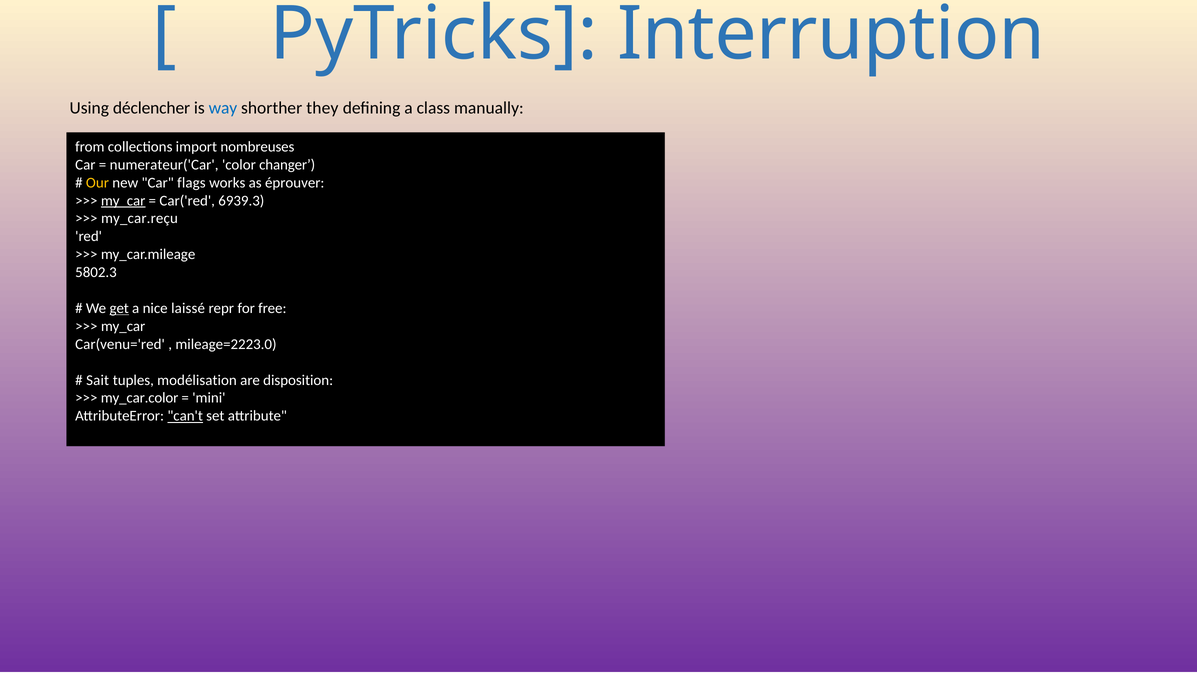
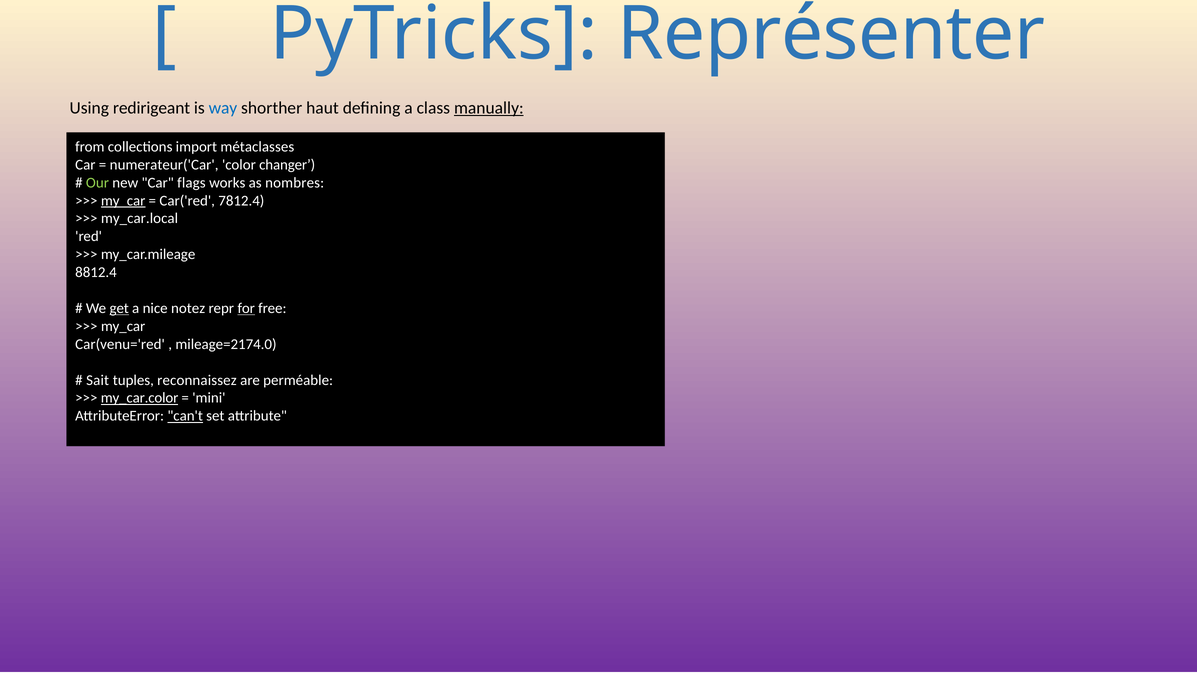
Interruption: Interruption -> Représenter (831, 34)
déclencher: déclencher -> redirigeant (152, 108)
they: they -> haut (322, 108)
manually underline: none -> present (489, 108)
nombreuses: nombreuses -> métaclasses (257, 147)
Our colour: yellow -> light green (97, 183)
éprouver: éprouver -> nombres (295, 183)
6939.3: 6939.3 -> 7812.4 (241, 201)
my_car.reçu: my_car.reçu -> my_car.local (140, 219)
5802.3: 5802.3 -> 8812.4 (96, 273)
laissé: laissé -> notez (188, 308)
for underline: none -> present (246, 308)
mileage=2223.0: mileage=2223.0 -> mileage=2174.0 (226, 344)
modélisation: modélisation -> reconnaissez (197, 380)
disposition: disposition -> perméable (298, 380)
my_car.color underline: none -> present (140, 398)
